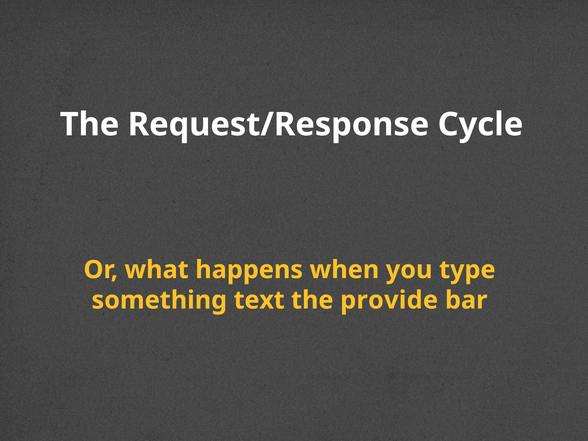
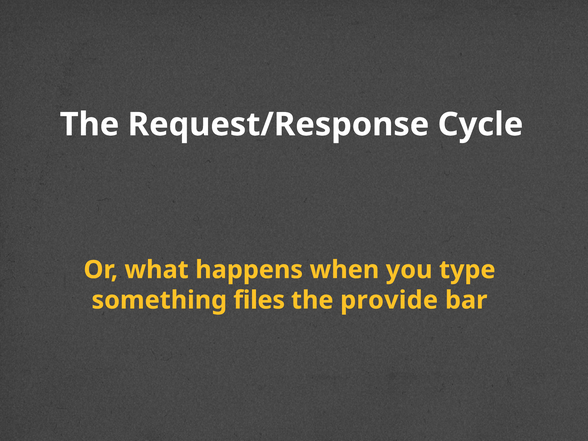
text: text -> files (259, 300)
